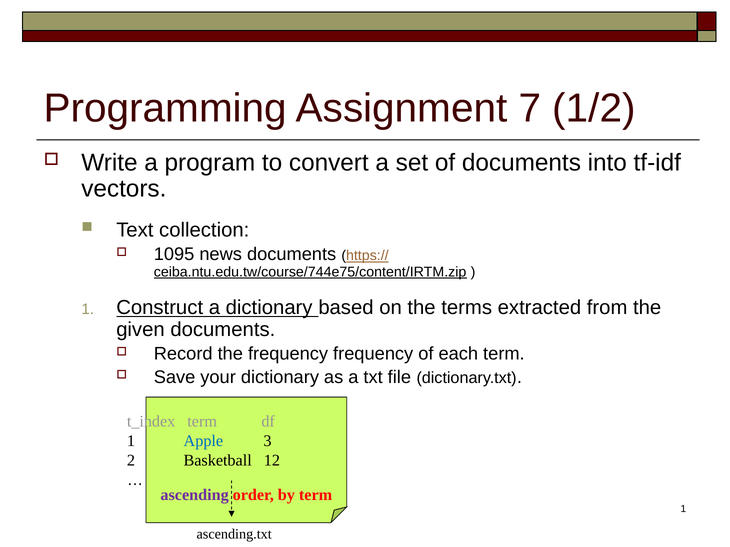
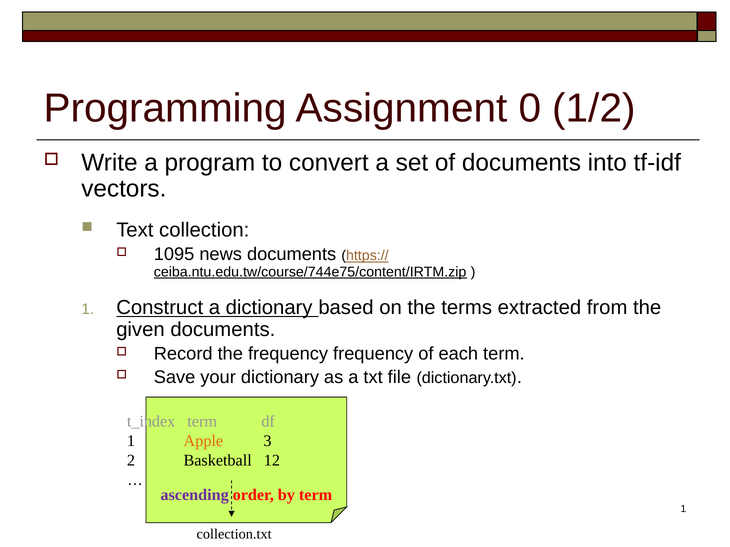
7: 7 -> 0 (530, 109)
Apple colour: blue -> orange (203, 441)
ascending.txt: ascending.txt -> collection.txt (234, 535)
